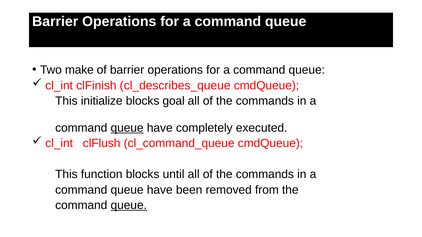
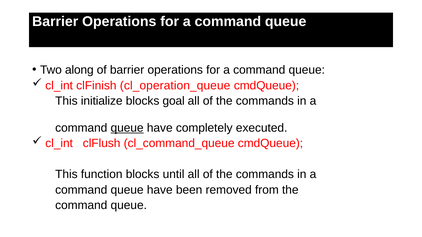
make: make -> along (79, 70)
cl_describes_queue: cl_describes_queue -> cl_operation_queue (175, 86)
queue underline: present -> none (129, 206)
